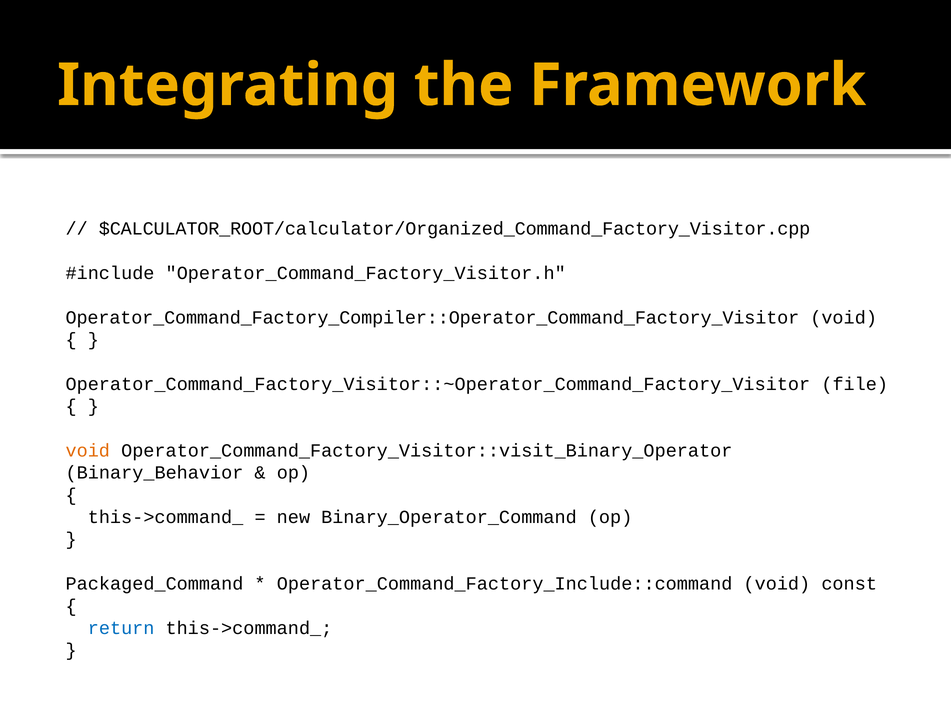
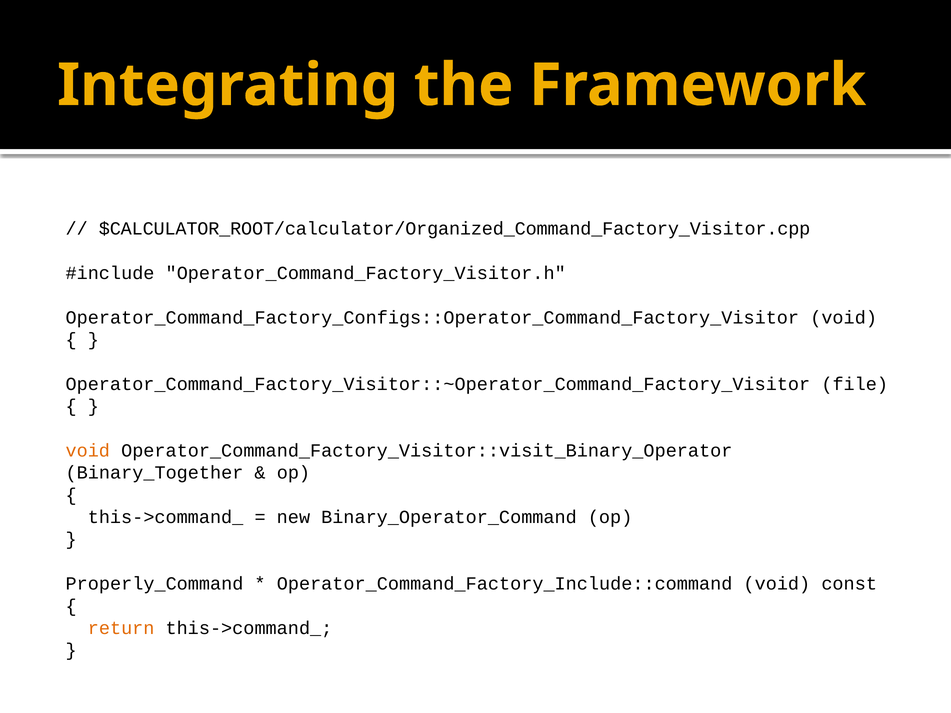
Operator_Command_Factory_Compiler::Operator_Command_Factory_Visitor: Operator_Command_Factory_Compiler::Operator_Command_Factory_Visitor -> Operator_Command_Factory_Configs::Operator_Command_Factory_Visitor (432, 318)
Binary_Behavior: Binary_Behavior -> Binary_Together (155, 473)
Packaged_Command: Packaged_Command -> Properly_Command (155, 584)
return colour: blue -> orange (121, 628)
